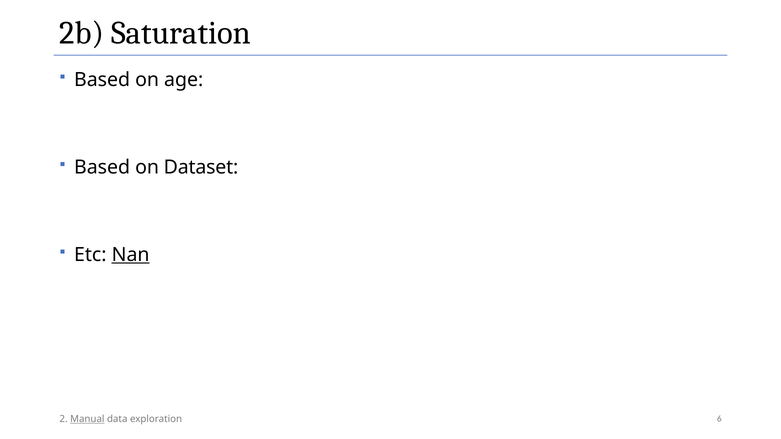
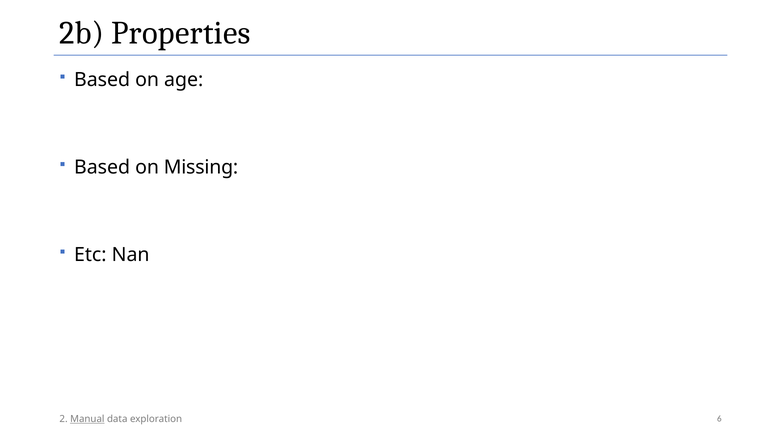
Saturation: Saturation -> Properties (181, 33)
Dataset: Dataset -> Missing (201, 167)
Nan underline: present -> none (131, 255)
